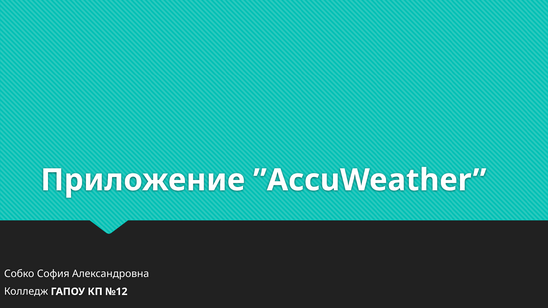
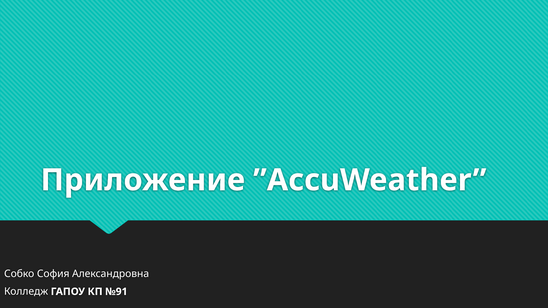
№12: №12 -> №91 (116, 292)
